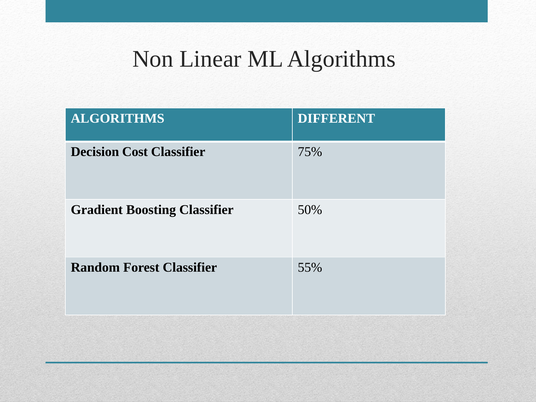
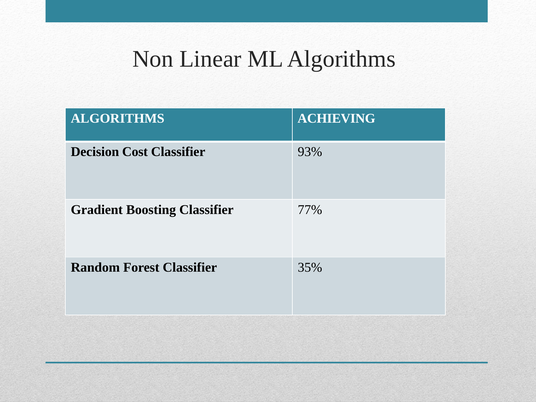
DIFFERENT: DIFFERENT -> ACHIEVING (336, 118)
75%: 75% -> 93% (310, 152)
50%: 50% -> 77% (310, 210)
55%: 55% -> 35% (310, 267)
